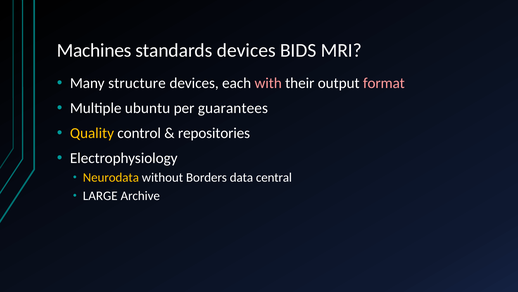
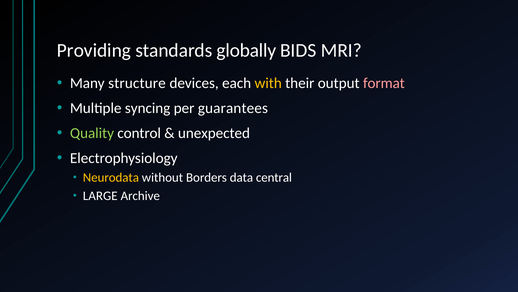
Machines: Machines -> Providing (94, 50)
standards devices: devices -> globally (246, 50)
with colour: pink -> yellow (268, 83)
ubuntu: ubuntu -> syncing (148, 108)
Quality colour: yellow -> light green (92, 133)
repositories: repositories -> unexpected (214, 133)
